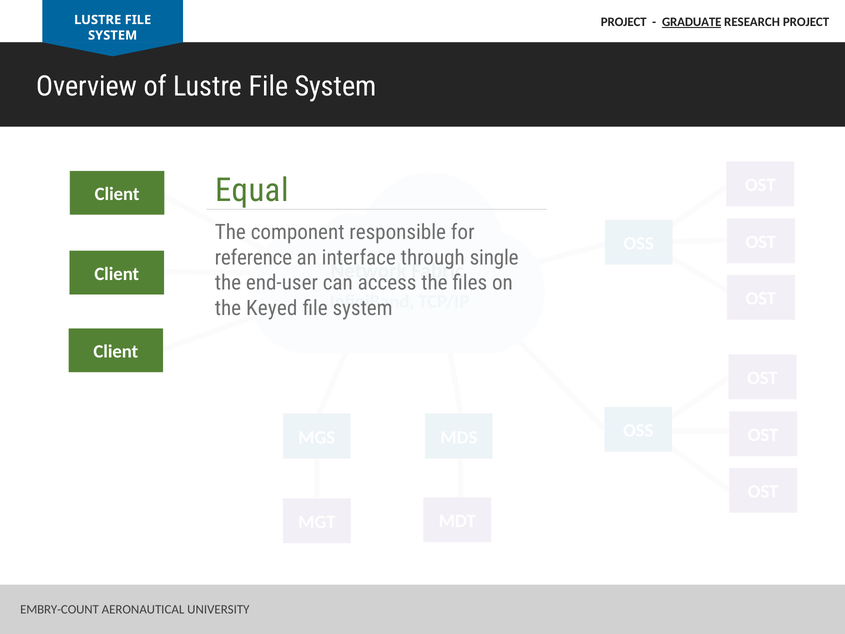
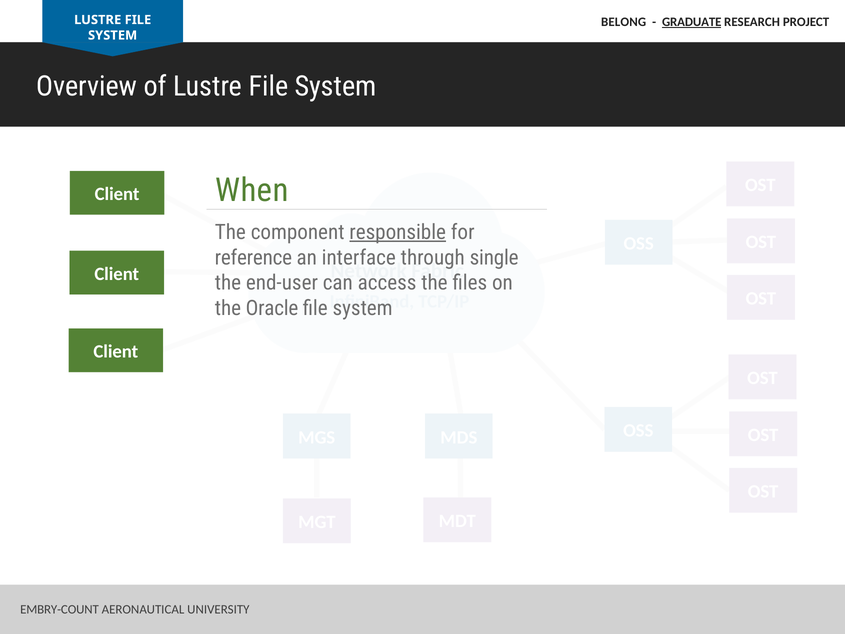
PROJECT: PROJECT -> BELONG (624, 22)
Equal: Equal -> When (252, 190)
responsible underline: none -> present (398, 232)
Keyed: Keyed -> Oracle (272, 308)
